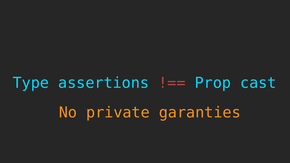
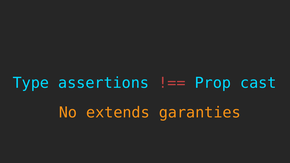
private: private -> extends (118, 113)
